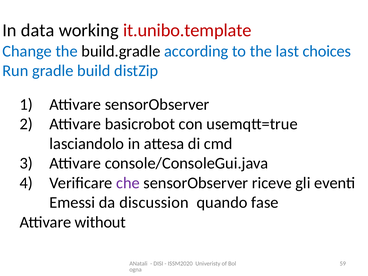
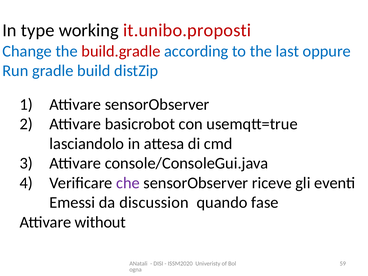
data: data -> type (38, 30)
it.unibo.template: it.unibo.template -> it.unibo.proposti (187, 30)
build.gradle colour: black -> red (121, 51)
choices: choices -> oppure (327, 51)
